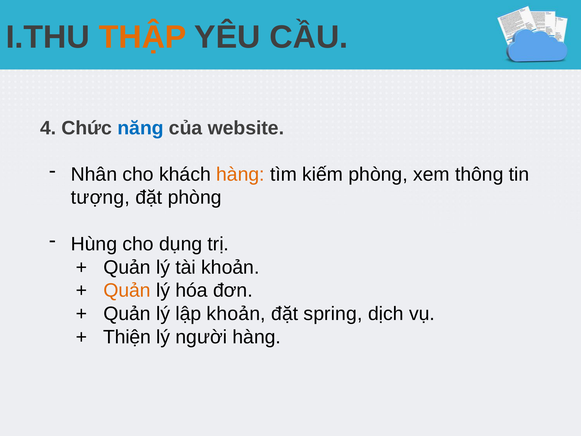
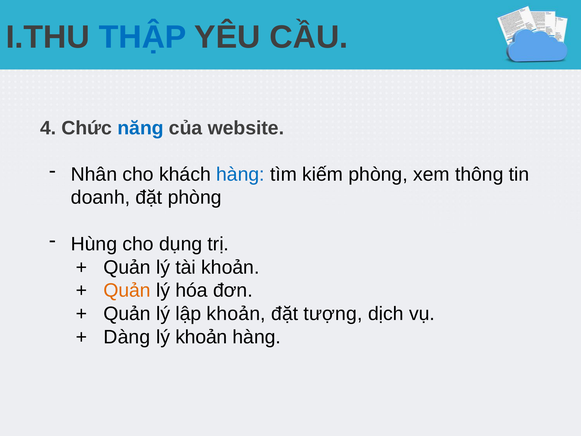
THẬP colour: orange -> blue (143, 37)
hàng colour: orange -> blue (240, 174)
tượng: tượng -> doanh (101, 197)
spring: spring -> tượng (333, 314)
Thiện: Thiện -> Dàng (127, 337)
lý người: người -> khoản (201, 337)
